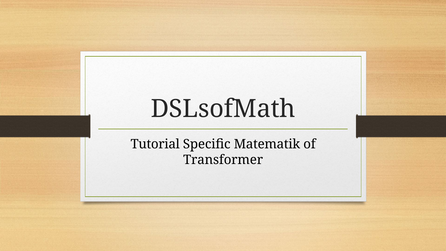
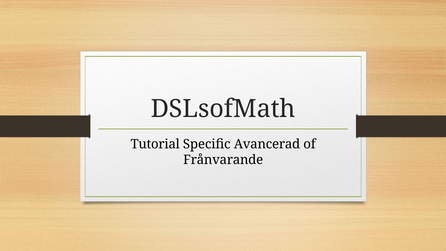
Matematik: Matematik -> Avancerad (267, 144)
Transformer: Transformer -> Frånvarande (223, 160)
